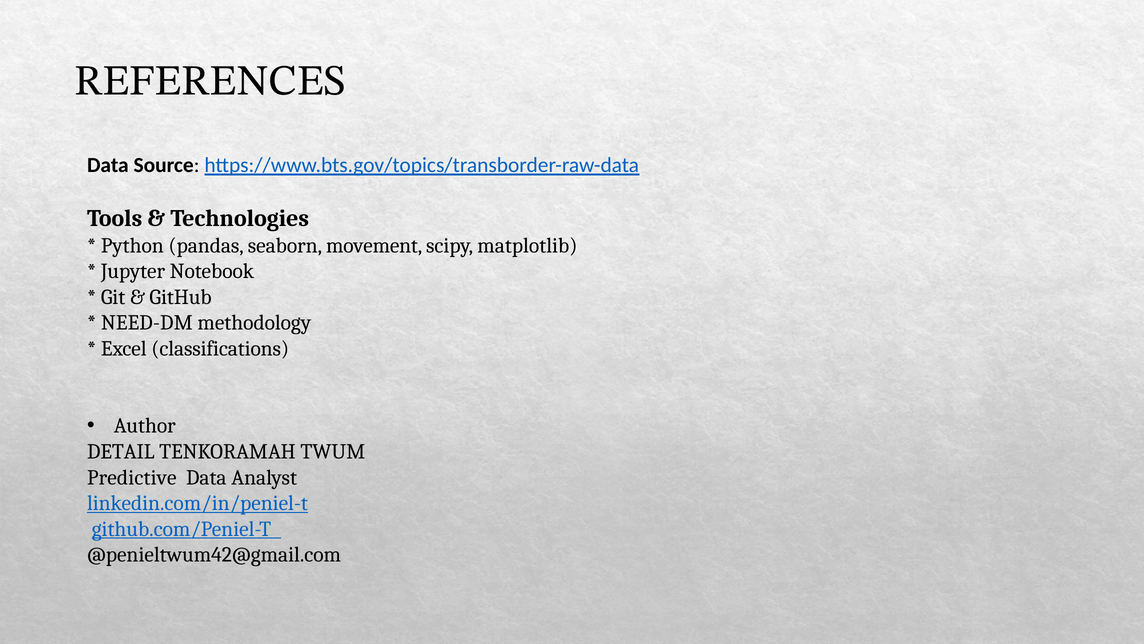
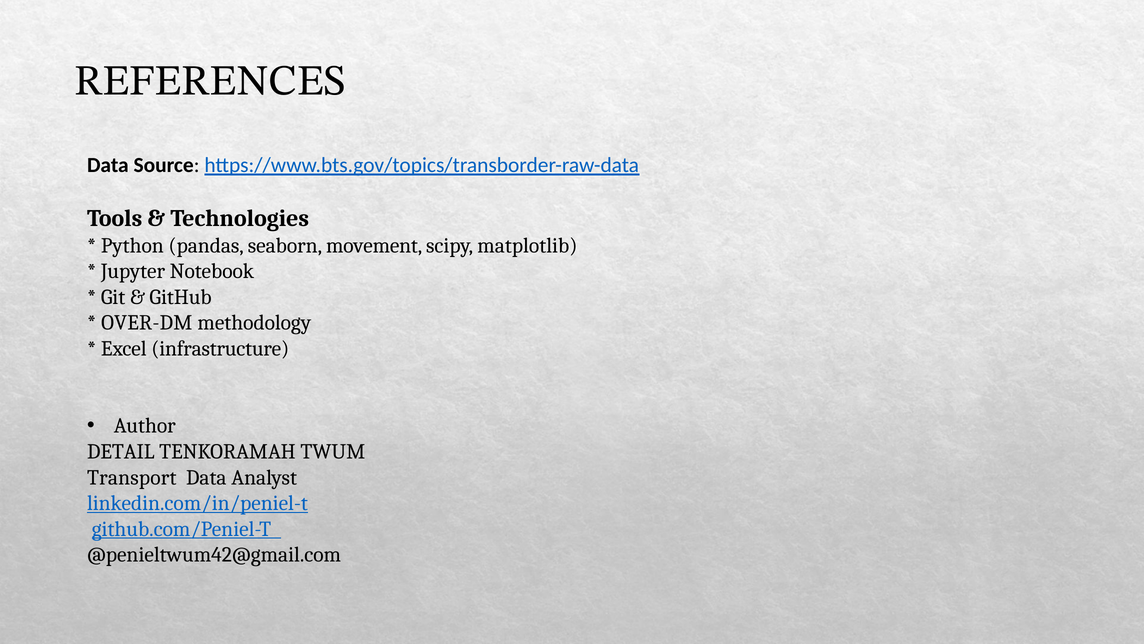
NEED-DM: NEED-DM -> OVER-DM (147, 323)
classifications: classifications -> infrastructure (220, 348)
Predictive: Predictive -> Transport (132, 477)
